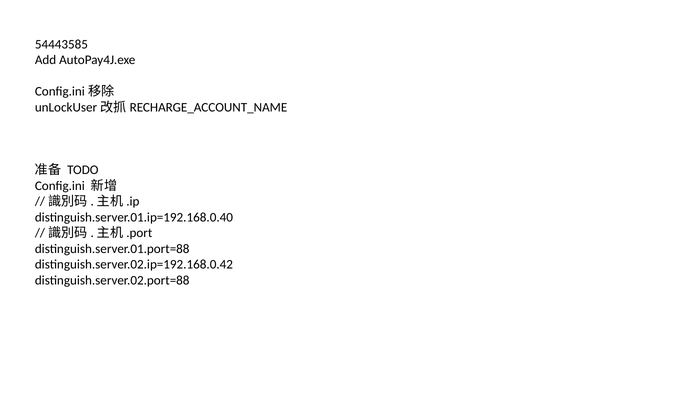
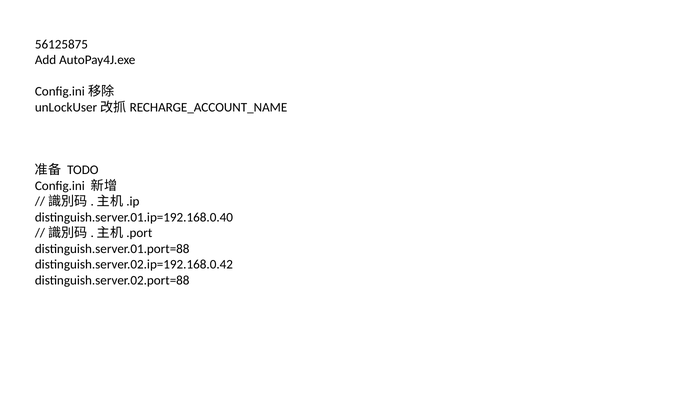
54443585: 54443585 -> 56125875 (61, 44)
